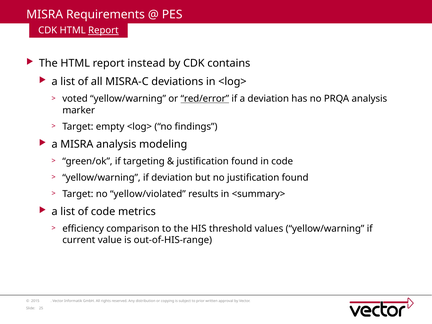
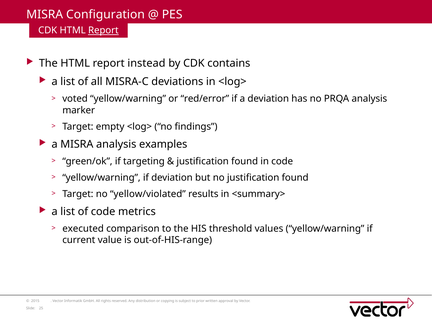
Requirements: Requirements -> Configuration (105, 14)
red/error underline: present -> none (205, 99)
modeling: modeling -> examples (163, 144)
efficiency: efficiency -> executed (83, 229)
